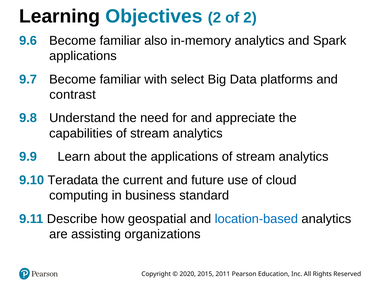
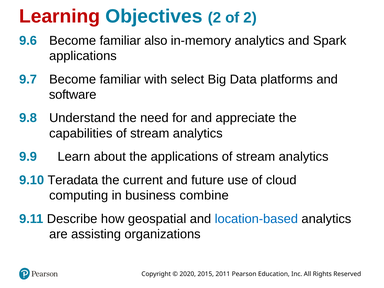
Learning colour: black -> red (60, 16)
contrast: contrast -> software (73, 95)
standard: standard -> combine (204, 195)
